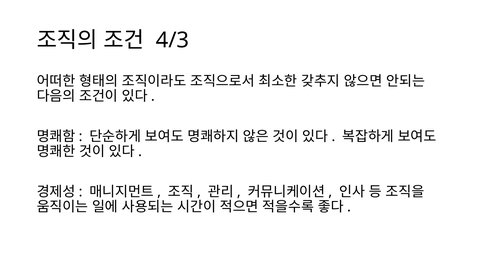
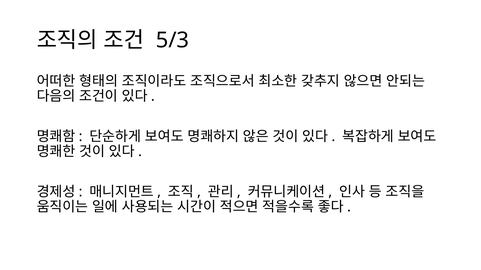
4/3: 4/3 -> 5/3 (172, 40)
